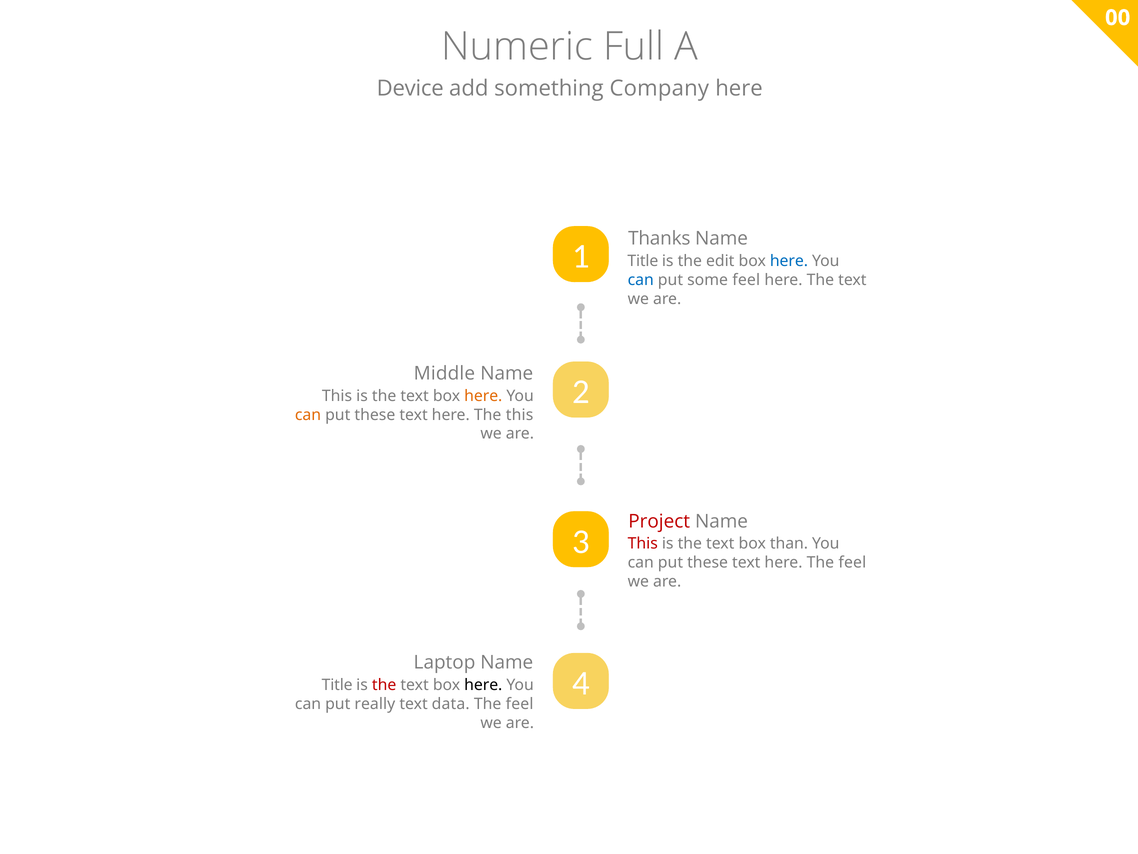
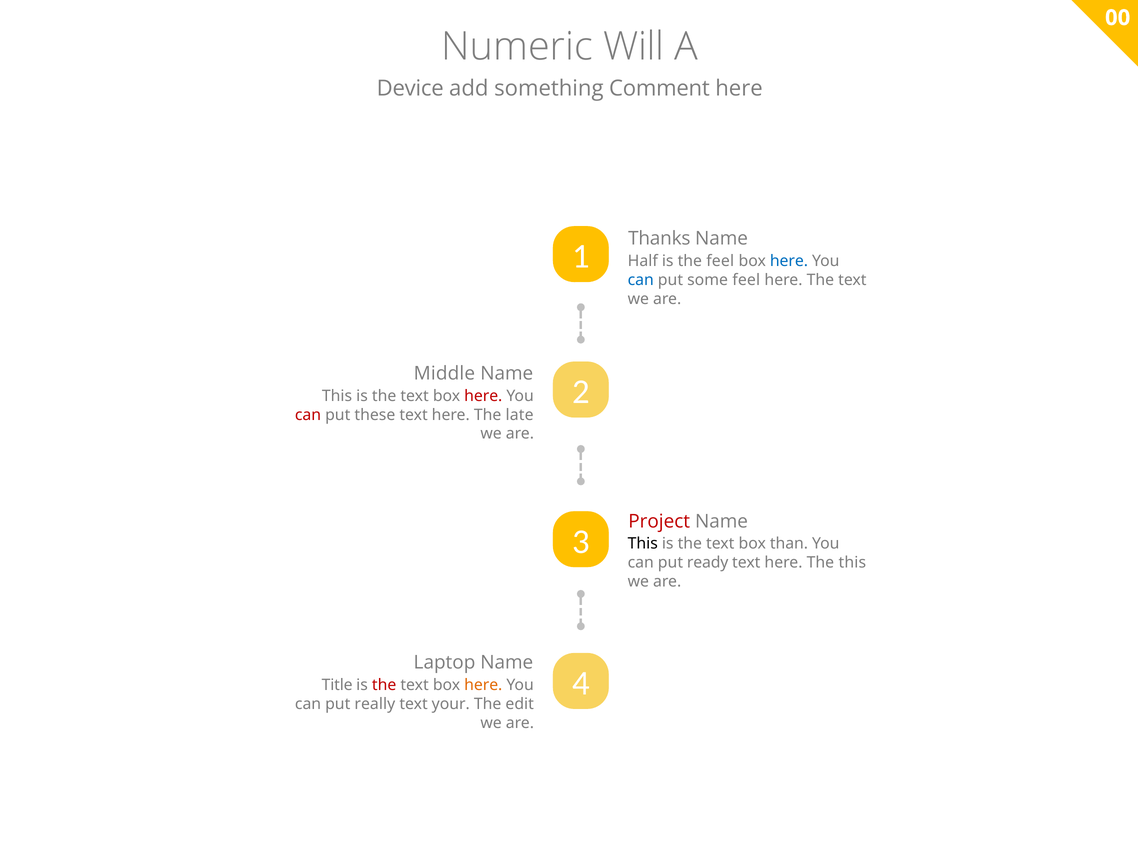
Full: Full -> Will (634, 47)
Company: Company -> Comment (659, 89)
Title: Title -> Half (643, 261)
the edit: edit -> feel (720, 261)
here colour: orange -> red (483, 396)
can colour: orange -> red (308, 415)
The this: this -> late (520, 415)
This colour: red -> black (643, 543)
these: these -> ready (708, 562)
here The feel: feel -> this (852, 562)
here colour: black -> orange (483, 685)
data: data -> your (451, 704)
feel: feel -> edit (520, 704)
